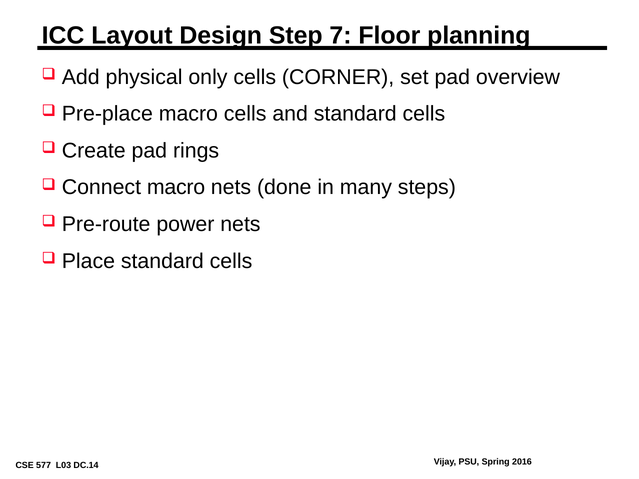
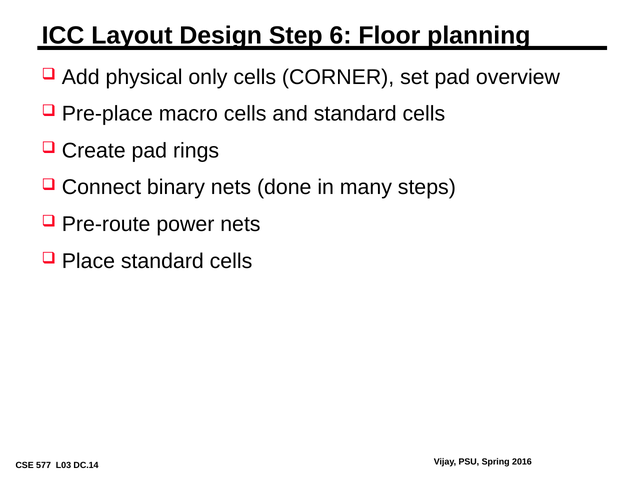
7: 7 -> 6 (341, 36)
Connect macro: macro -> binary (176, 188)
